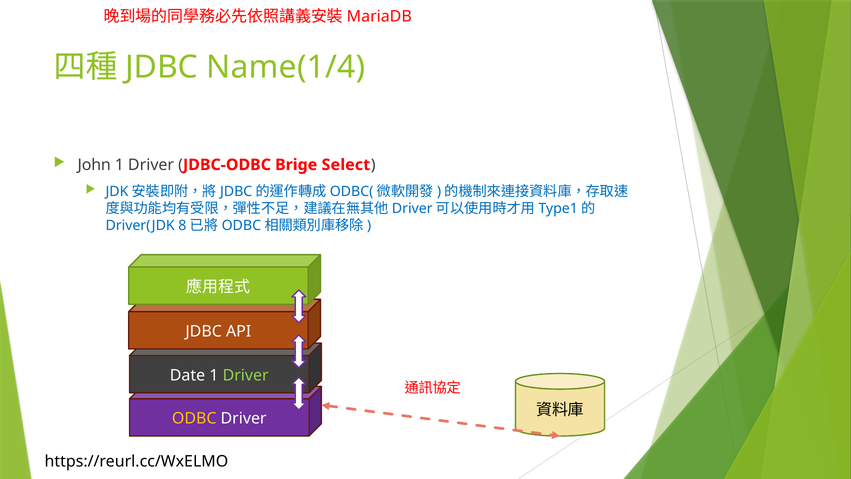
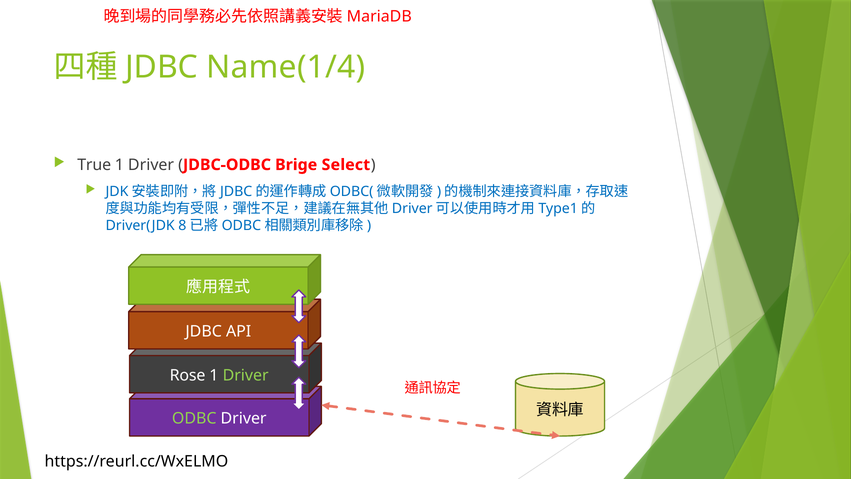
John: John -> True (94, 165)
Date: Date -> Rose (188, 375)
ODBC colour: yellow -> light green (194, 418)
